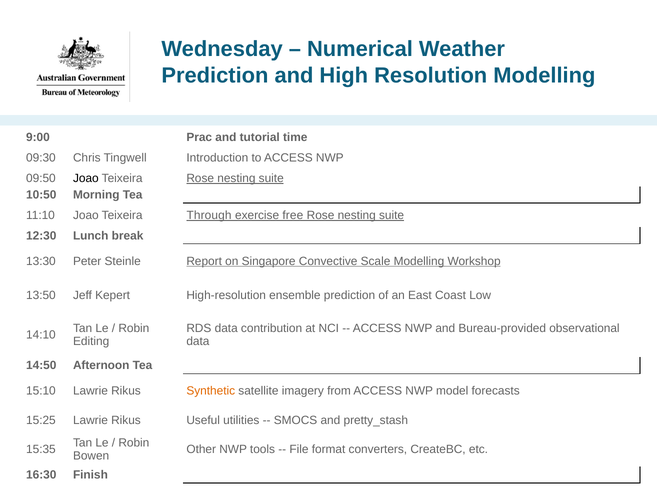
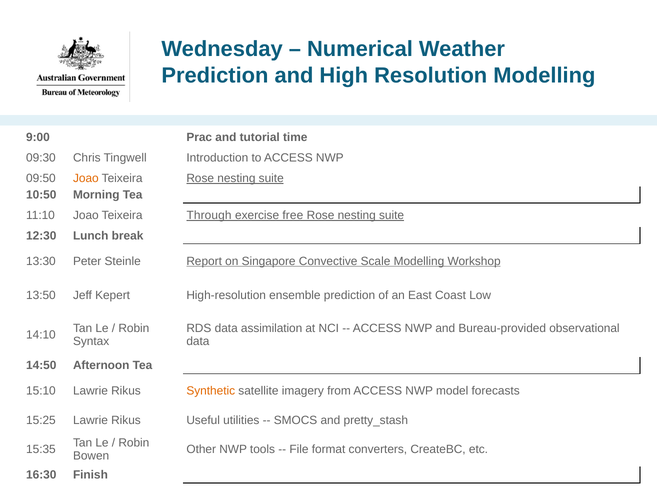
Joao colour: black -> orange (86, 178)
contribution: contribution -> assimilation (272, 328)
Editing: Editing -> Syntax (91, 341)
